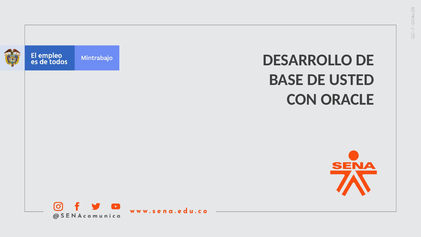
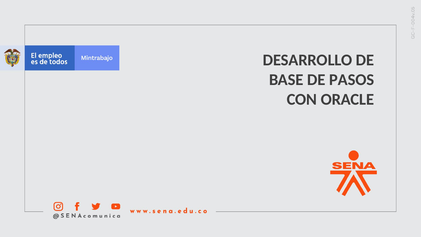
USTED: USTED -> PASOS (352, 80)
